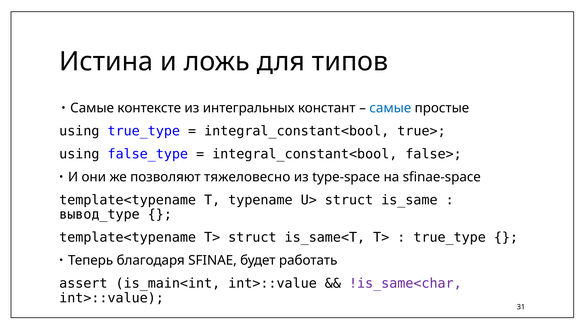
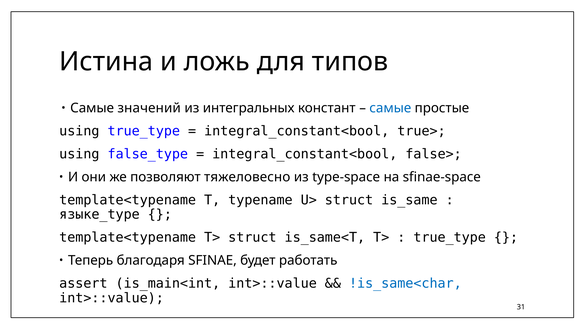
контексте: контексте -> значений (149, 108)
вывод_type: вывод_type -> языке_type (99, 215)
!is_same<char colour: purple -> blue (405, 284)
